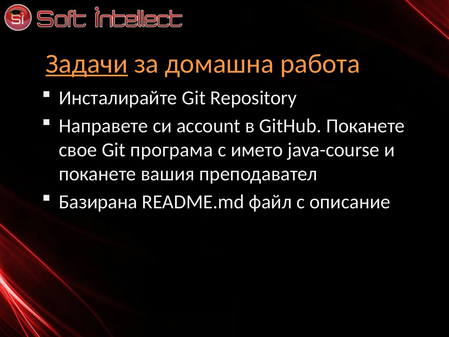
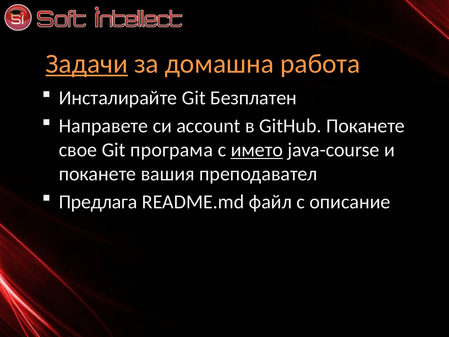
Repository: Repository -> Безплатен (254, 98)
името underline: none -> present (257, 150)
Базирана: Базирана -> Предлага (98, 202)
